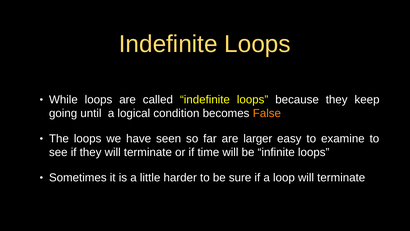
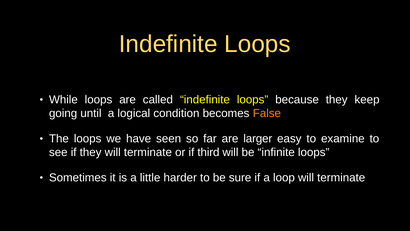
time: time -> third (208, 152)
